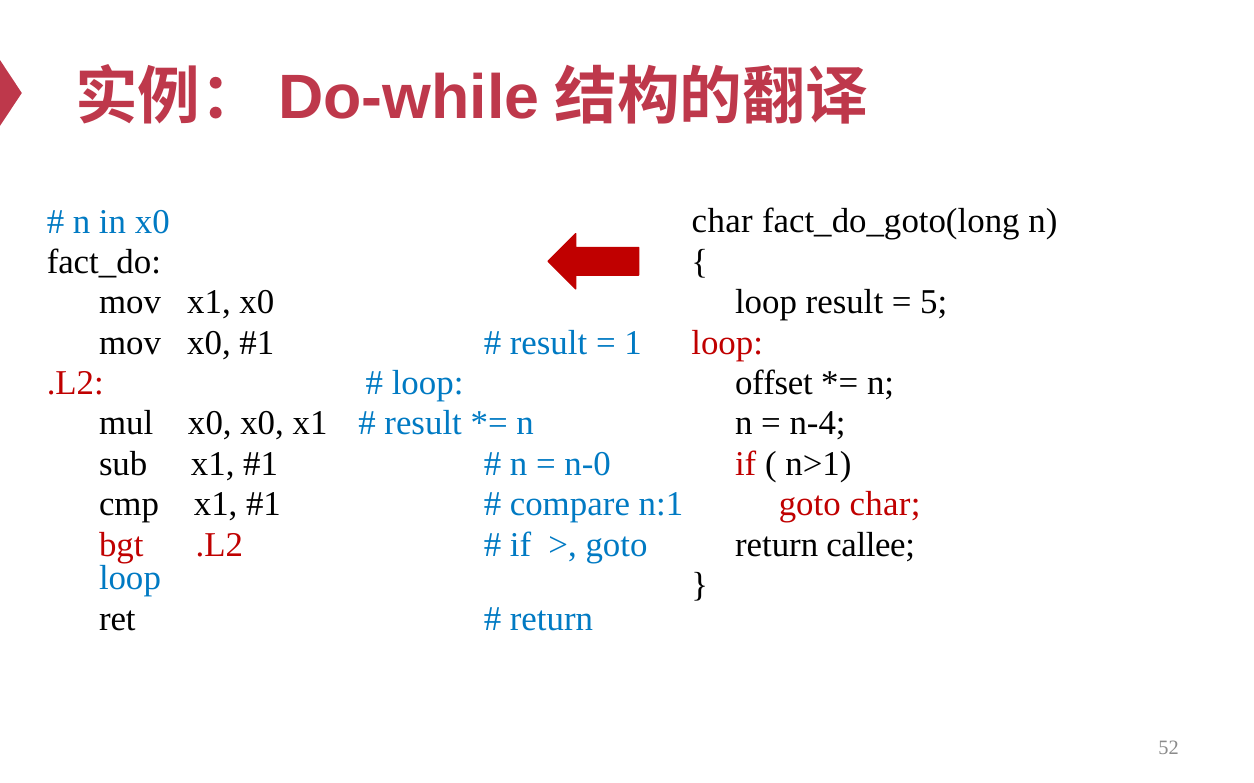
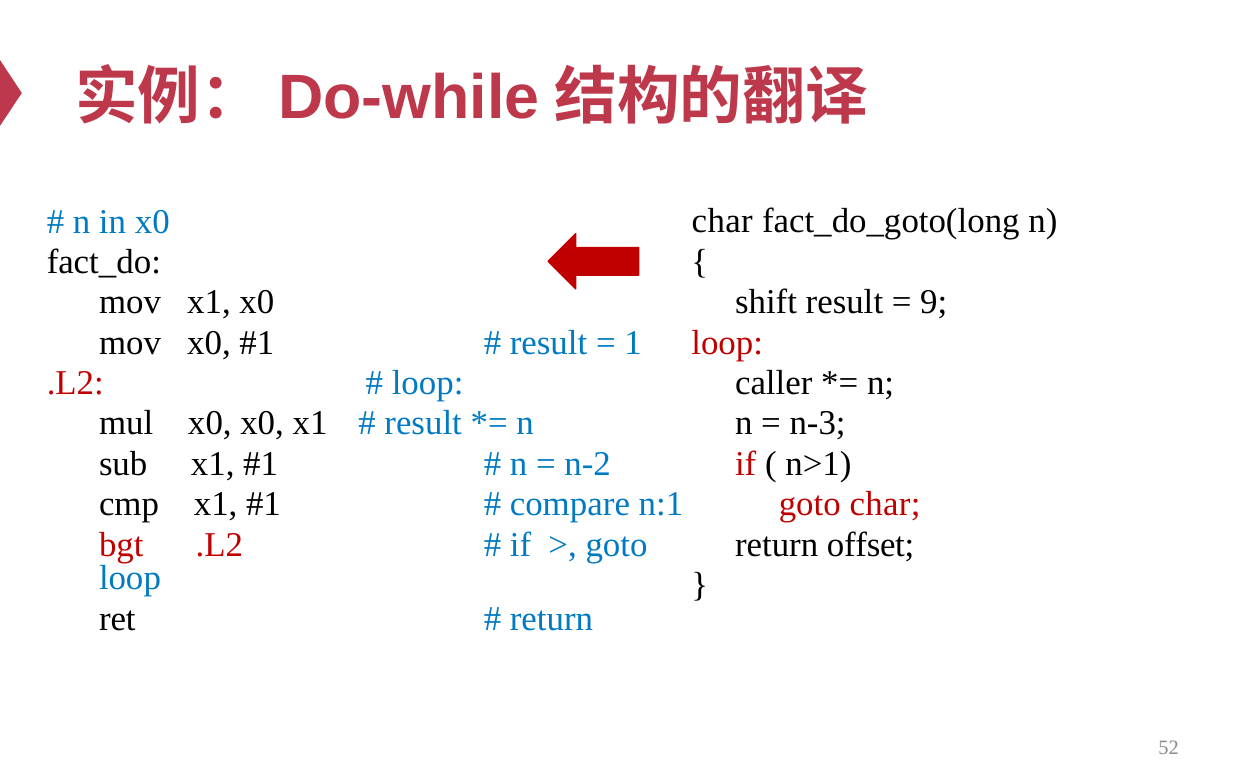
loop: loop -> shift (766, 303)
5: 5 -> 9 (934, 303)
offset: offset -> caller (774, 383)
n-4: n-4 -> n-3 (818, 424)
n-0: n-0 -> n-2 (588, 464)
callee: callee -> offset (871, 545)
